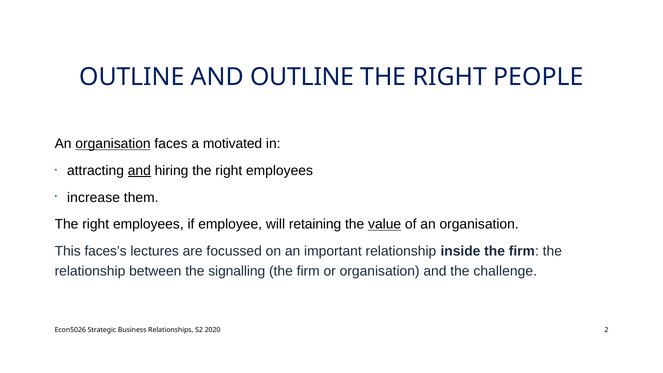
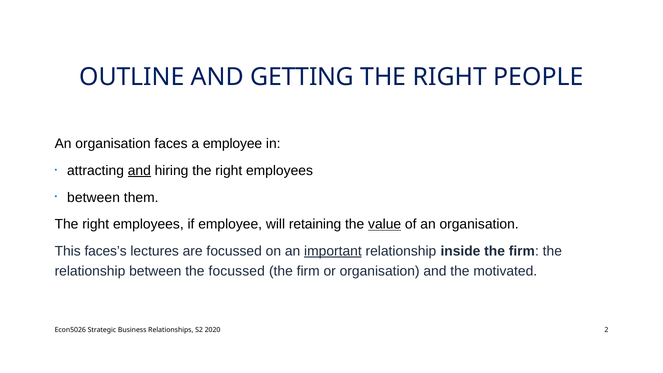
AND OUTLINE: OUTLINE -> GETTING (302, 77)
organisation underline: present -> none (113, 144)
a motivated: motivated -> employee (233, 144)
increase: increase -> between (94, 197)
important underline: none -> present (333, 251)
the signalling: signalling -> focussed (237, 271)
challenge: challenge -> motivated (505, 271)
